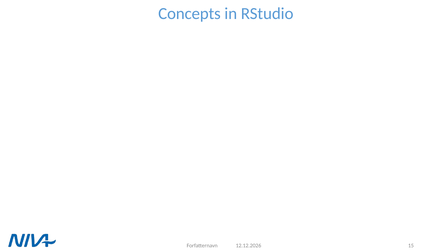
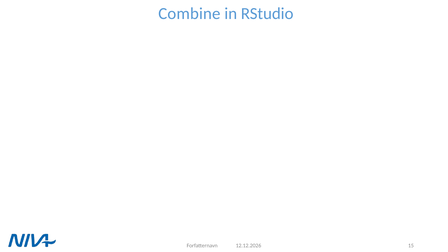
Concepts: Concepts -> Combine (189, 14)
